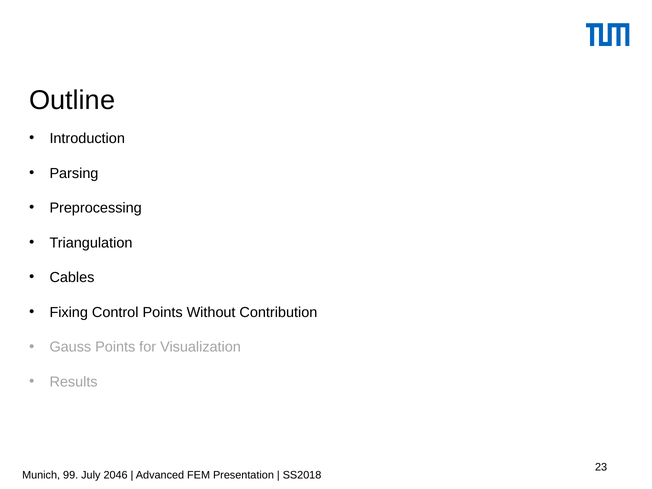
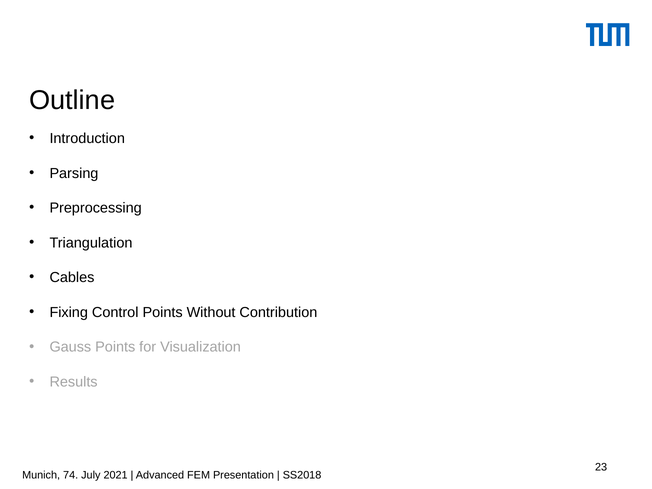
99: 99 -> 74 (71, 475)
2046: 2046 -> 2021 (116, 475)
